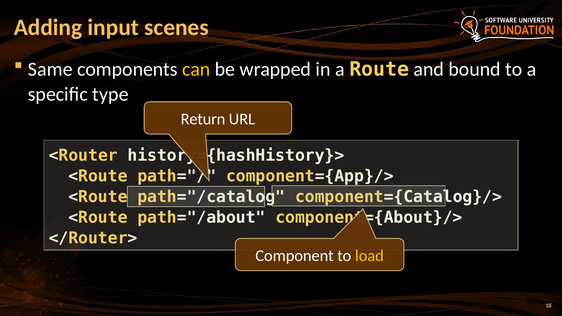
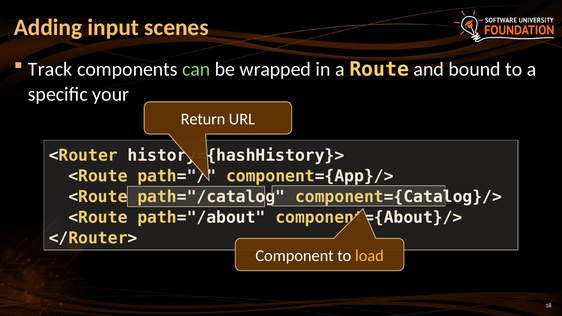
Same: Same -> Track (50, 69)
can colour: yellow -> light green (196, 69)
type: type -> your (111, 94)
